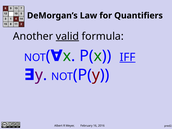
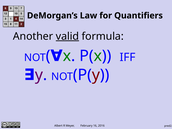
IFF underline: present -> none (128, 57)
